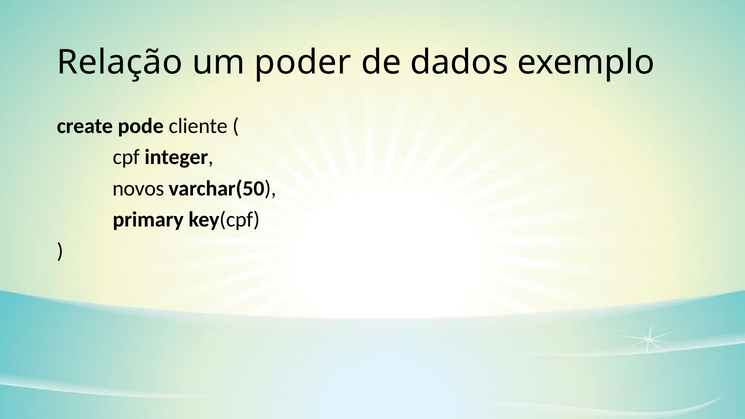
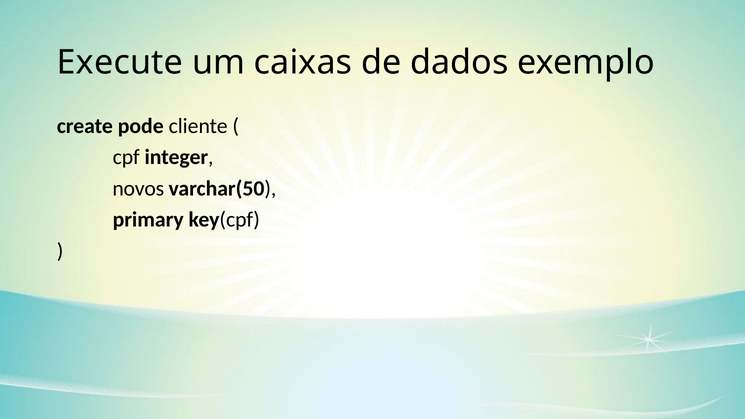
Relação: Relação -> Execute (120, 63)
poder: poder -> caixas (303, 63)
